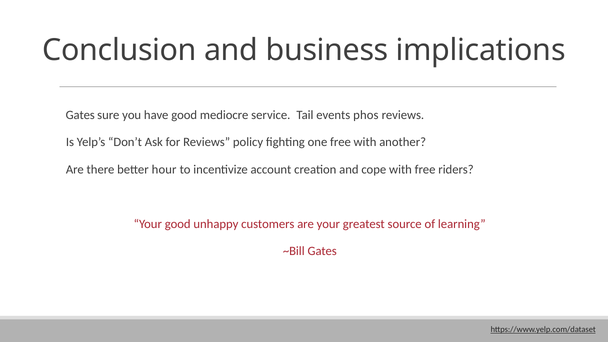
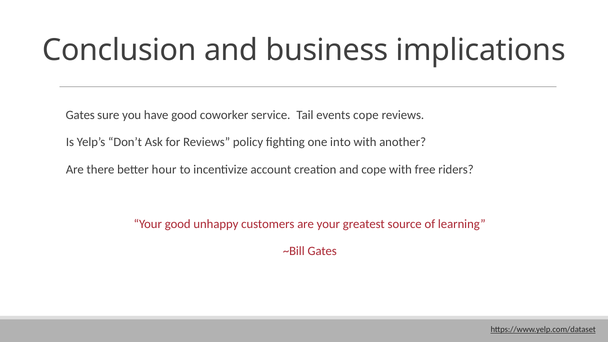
mediocre: mediocre -> coworker (224, 115)
events phos: phos -> cope (366, 115)
one free: free -> into (340, 142)
